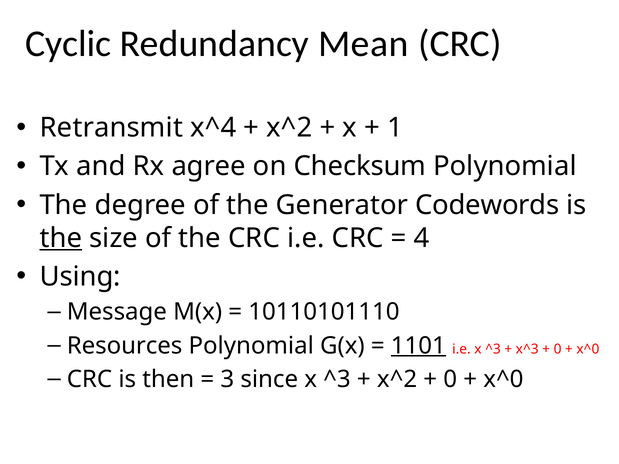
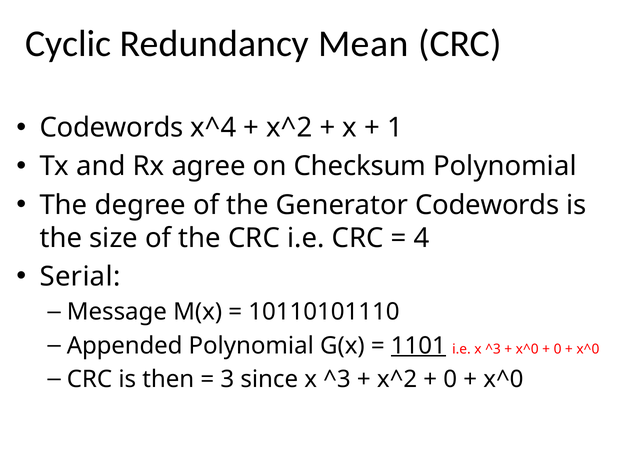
Retransmit: Retransmit -> Codewords (112, 128)
the underline: present -> none (61, 238)
Using: Using -> Serial (80, 277)
Resources: Resources -> Appended (125, 346)
x^3: x^3 -> x^0 (527, 349)
